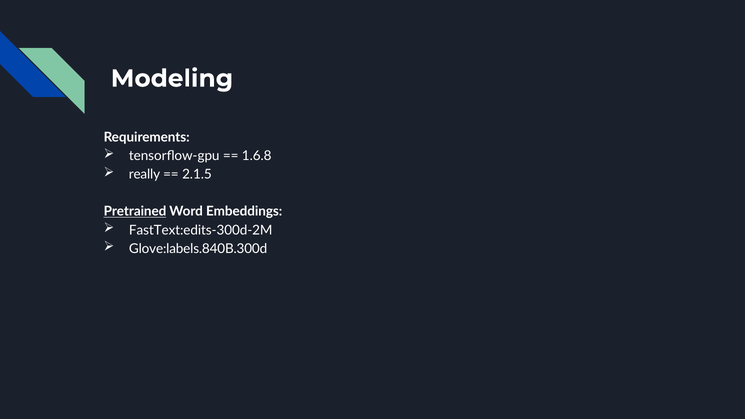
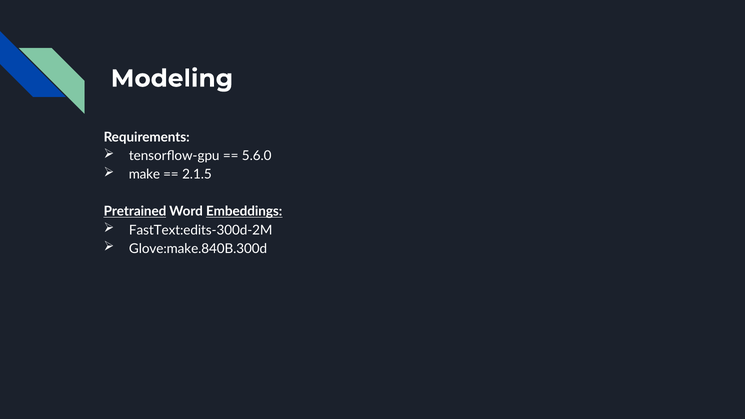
1.6.8: 1.6.8 -> 5.6.0 (257, 156)
really: really -> make (144, 174)
Embeddings underline: none -> present (244, 212)
Glove:labels.840B.300d: Glove:labels.840B.300d -> Glove:make.840B.300d (198, 249)
